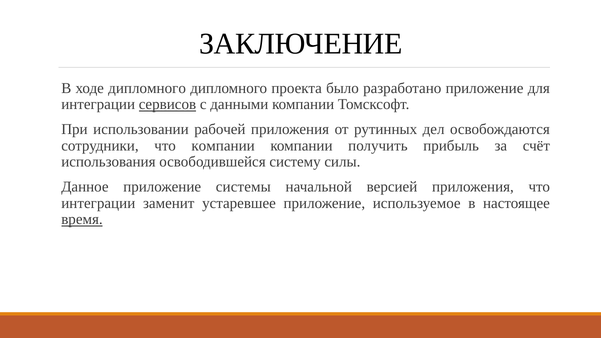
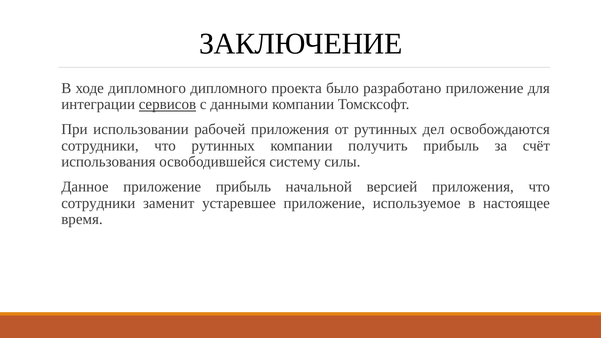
что компании: компании -> рутинных (223, 146)
приложение системы: системы -> прибыль (243, 187)
интеграции: интеграции -> сотрудники (98, 203)
время underline: present -> none (82, 219)
